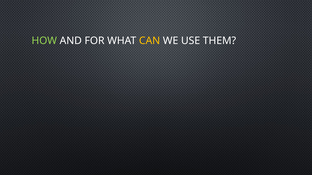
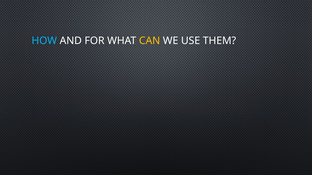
HOW colour: light green -> light blue (44, 41)
